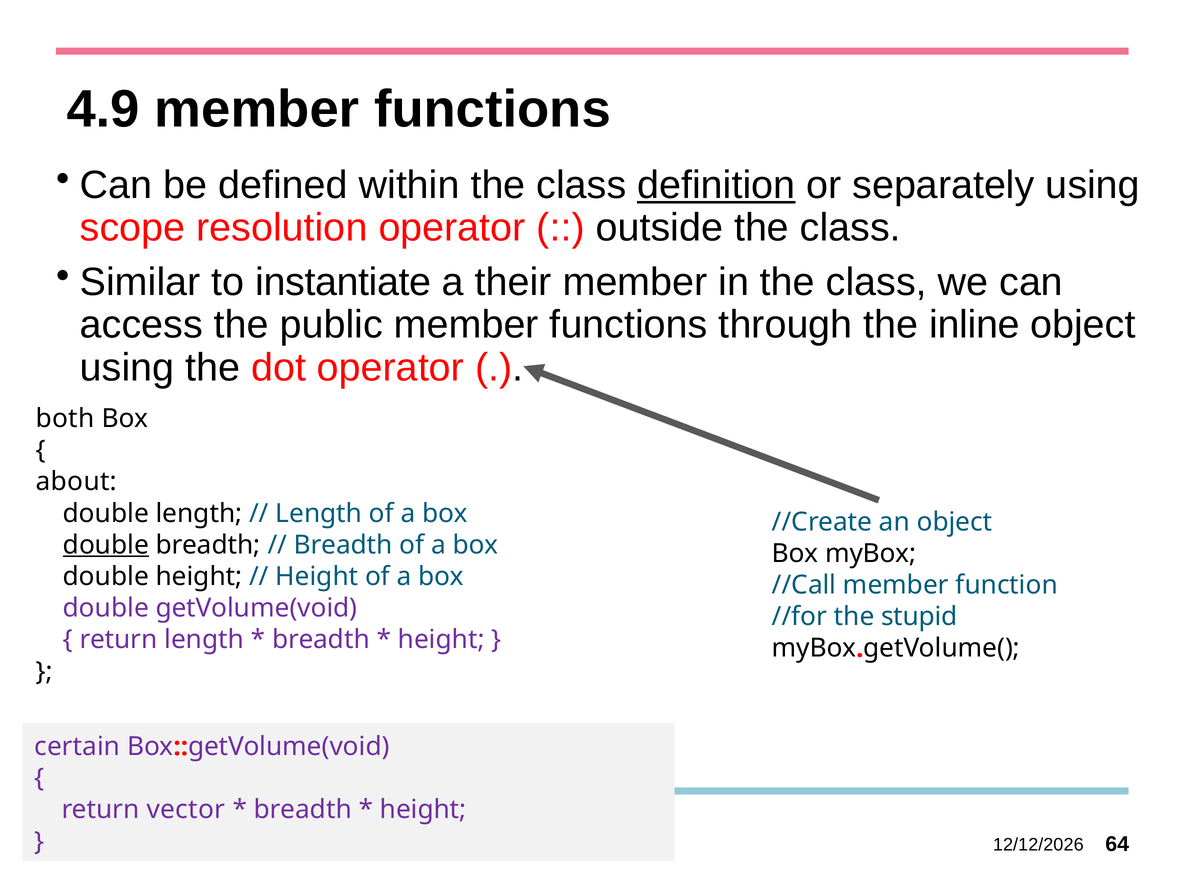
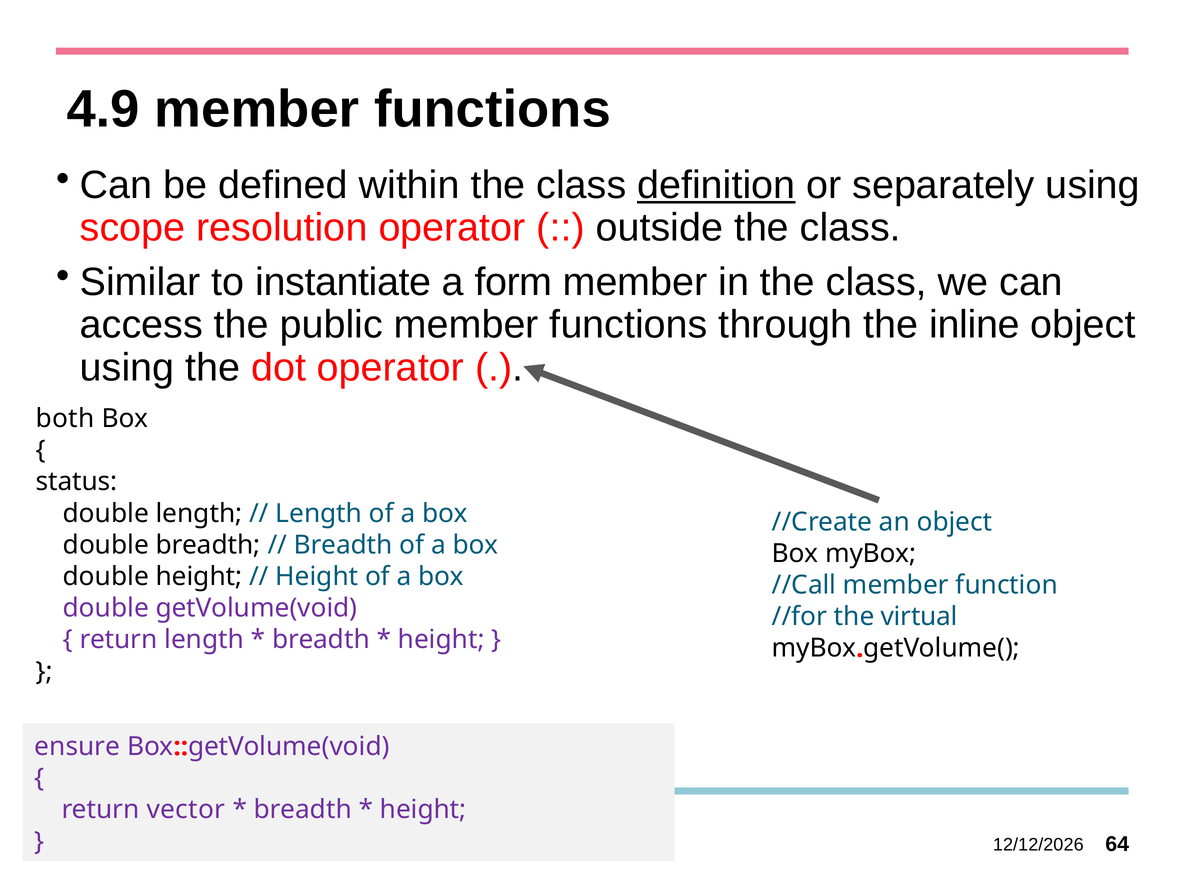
their: their -> form (513, 282)
about: about -> status (77, 482)
double underline: present -> none (106, 545)
stupid: stupid -> virtual (919, 617)
certain: certain -> ensure (77, 746)
